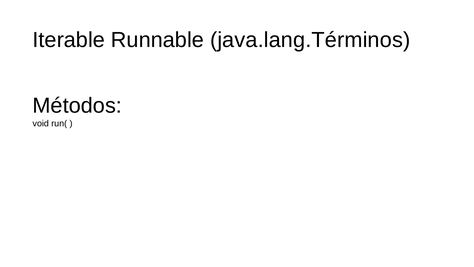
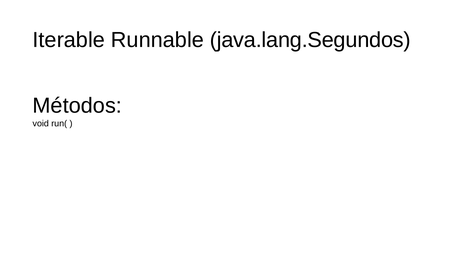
java.lang.Términos: java.lang.Términos -> java.lang.Segundos (310, 40)
